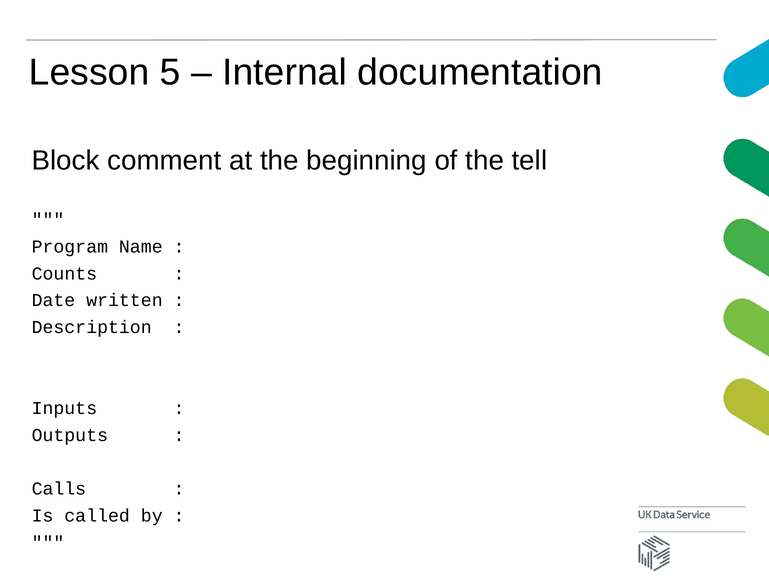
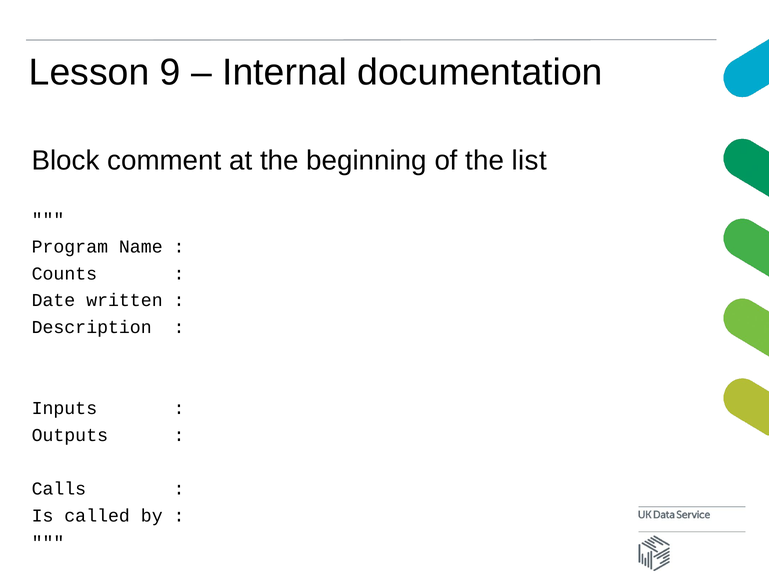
5: 5 -> 9 (170, 73)
tell: tell -> list (529, 161)
